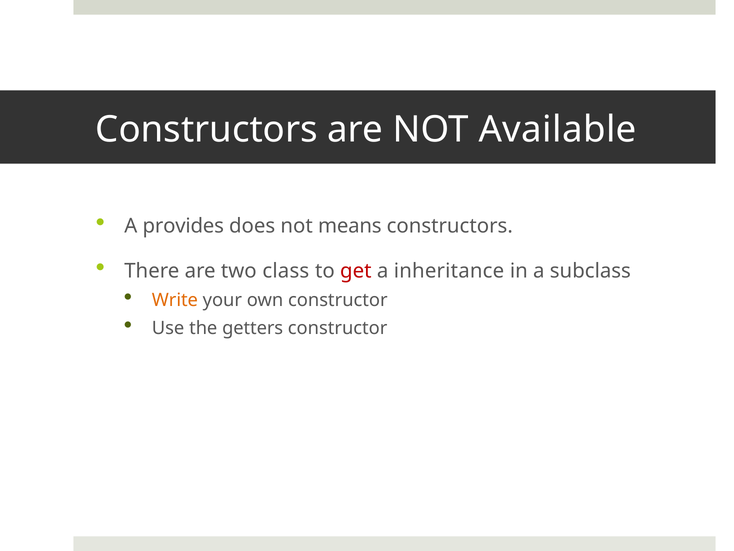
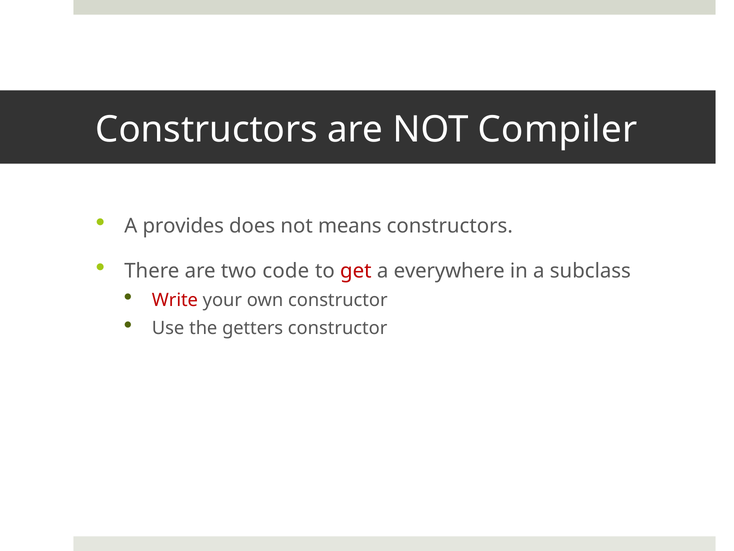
Available: Available -> Compiler (558, 129)
class: class -> code (286, 271)
inheritance: inheritance -> everywhere (449, 271)
Write colour: orange -> red (175, 300)
